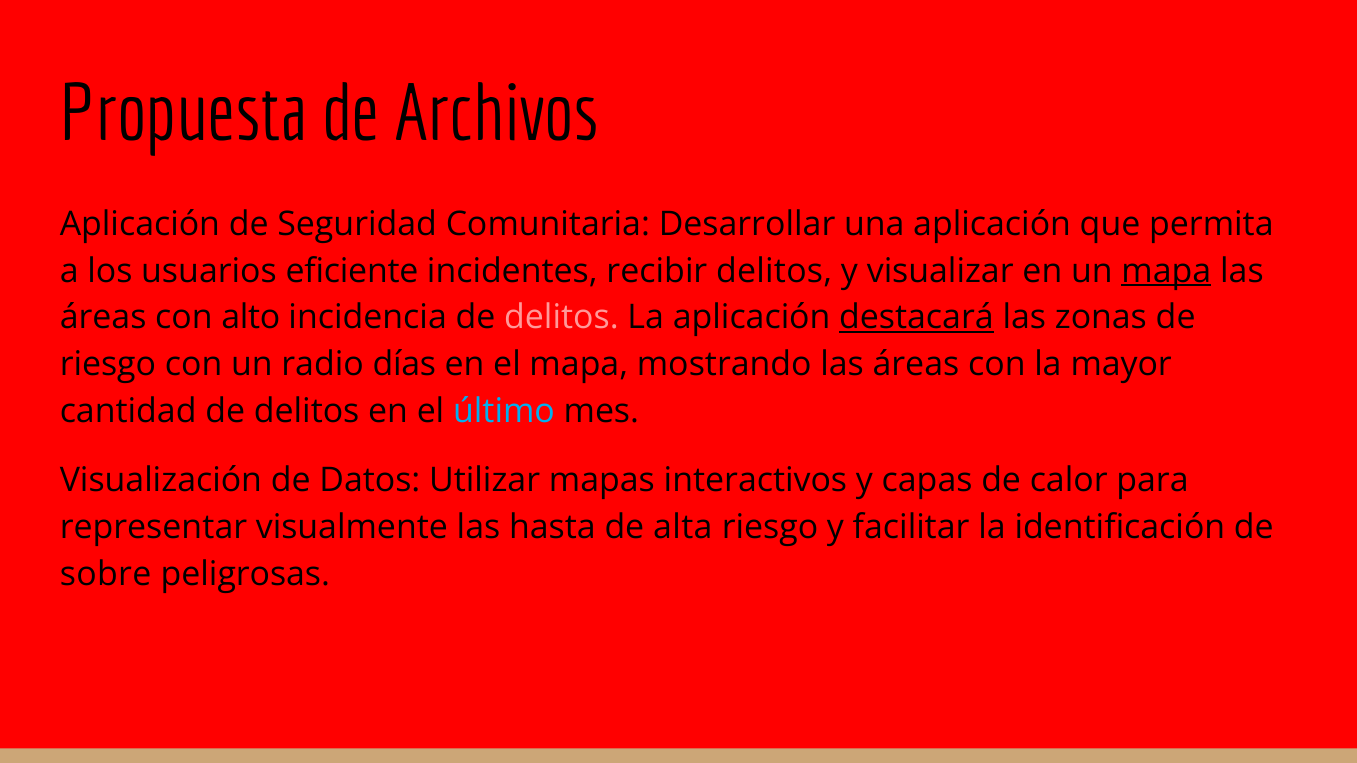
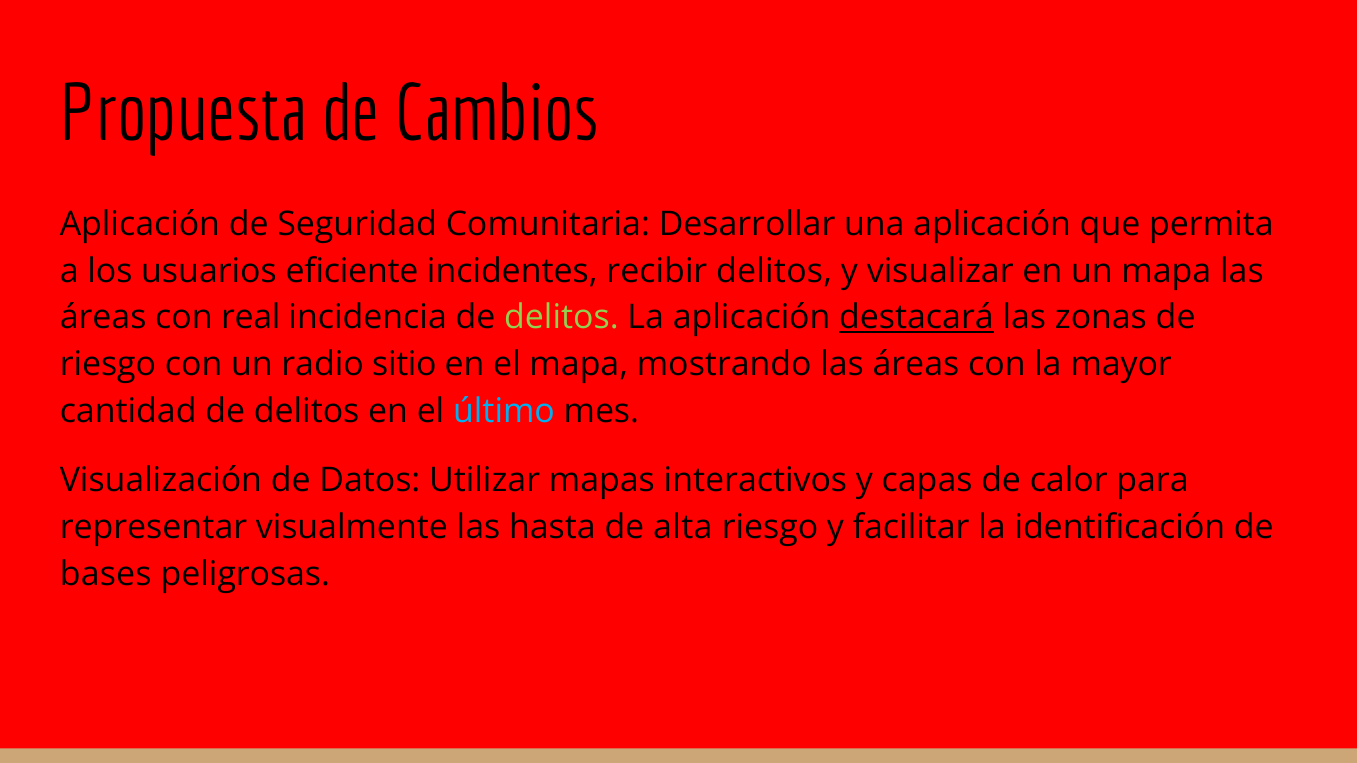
Archivos: Archivos -> Cambios (497, 115)
mapa underline: present -> none (1166, 271)
alto: alto -> real (251, 318)
delitos colour: pink -> light green (561, 318)
días: días -> sitio (404, 365)
sobre: sobre -> bases (106, 574)
